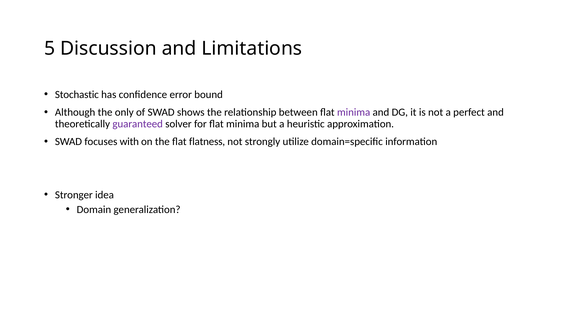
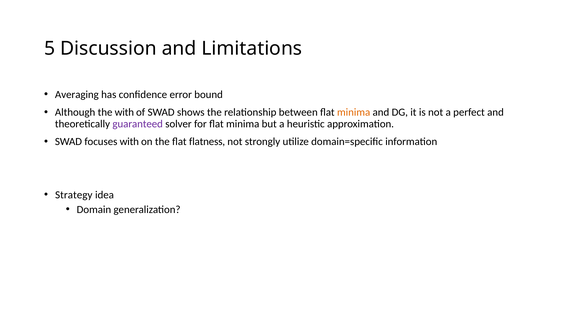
Stochastic: Stochastic -> Averaging (77, 95)
the only: only -> with (124, 112)
minima colour: purple -> orange (354, 112)
Stronger: Stronger -> Strategy (74, 195)
